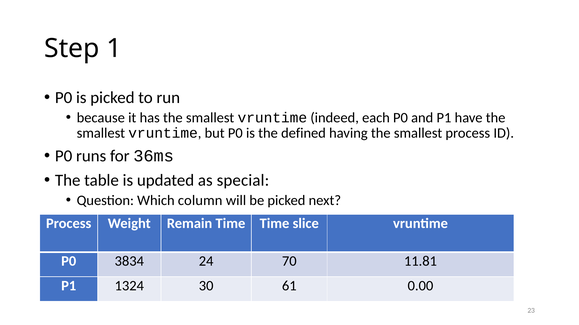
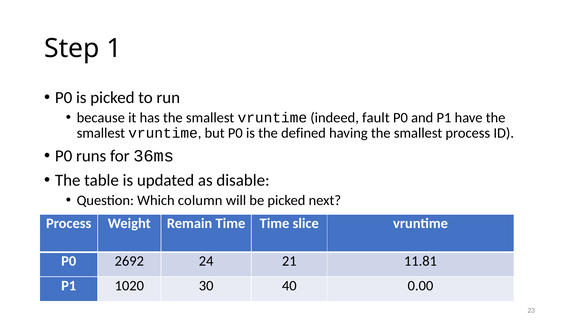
each: each -> fault (376, 118)
special: special -> disable (243, 181)
3834: 3834 -> 2692 (129, 262)
70: 70 -> 21 (289, 262)
1324: 1324 -> 1020 (129, 286)
61: 61 -> 40 (289, 286)
